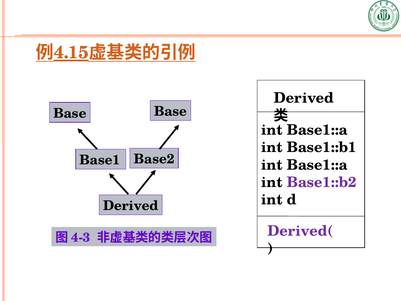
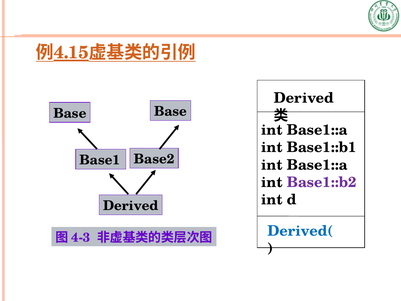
Derived( colour: purple -> blue (300, 231)
